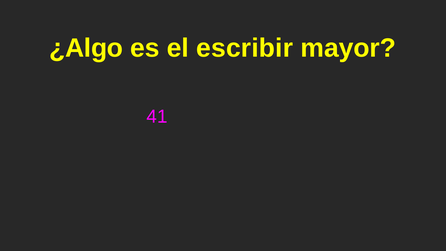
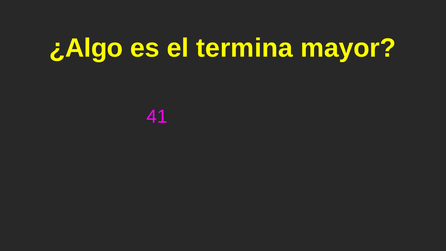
escribir: escribir -> termina (245, 48)
